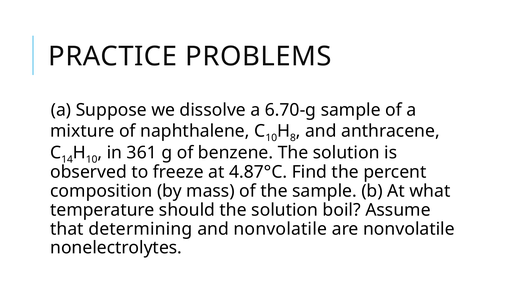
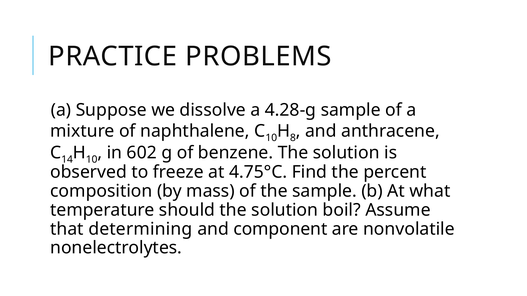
6.70-g: 6.70-g -> 4.28-g (290, 110)
361: 361 -> 602 (142, 153)
4.87°C: 4.87°C -> 4.75°C (258, 172)
and nonvolatile: nonvolatile -> component (280, 229)
